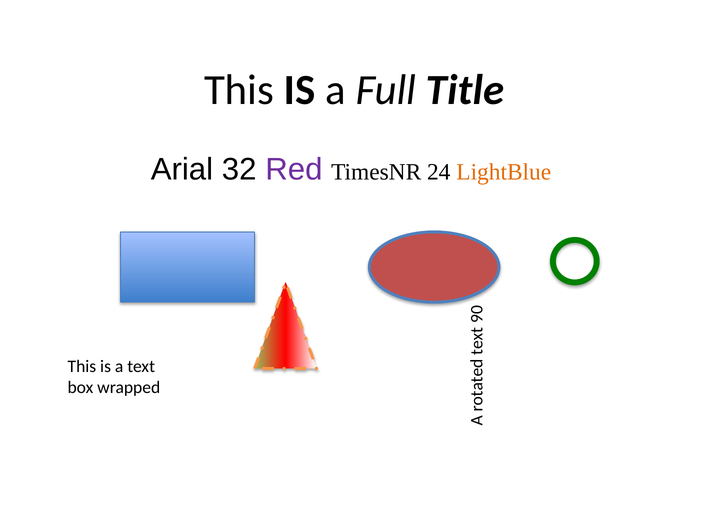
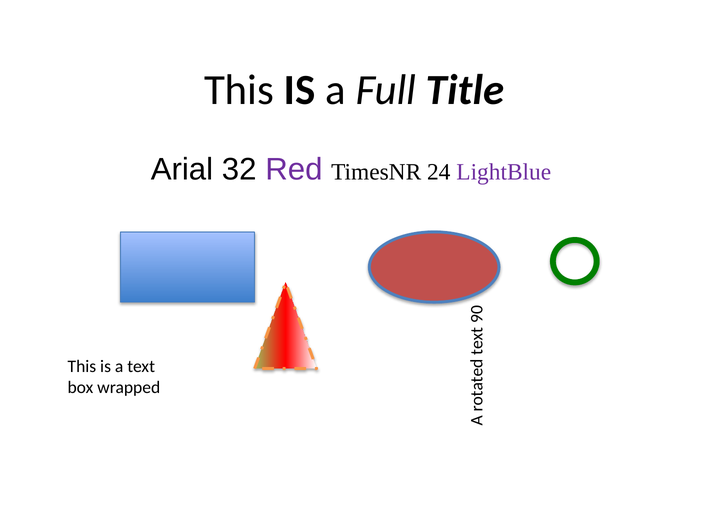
LightBlue colour: orange -> purple (504, 172)
